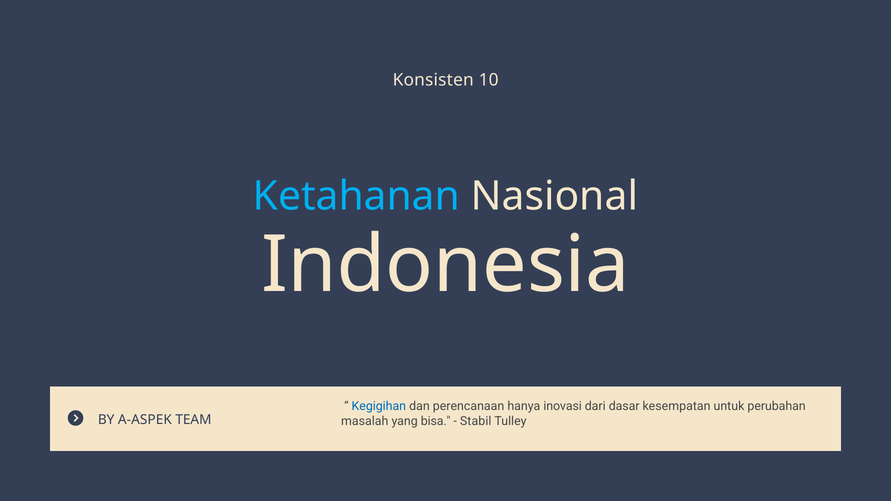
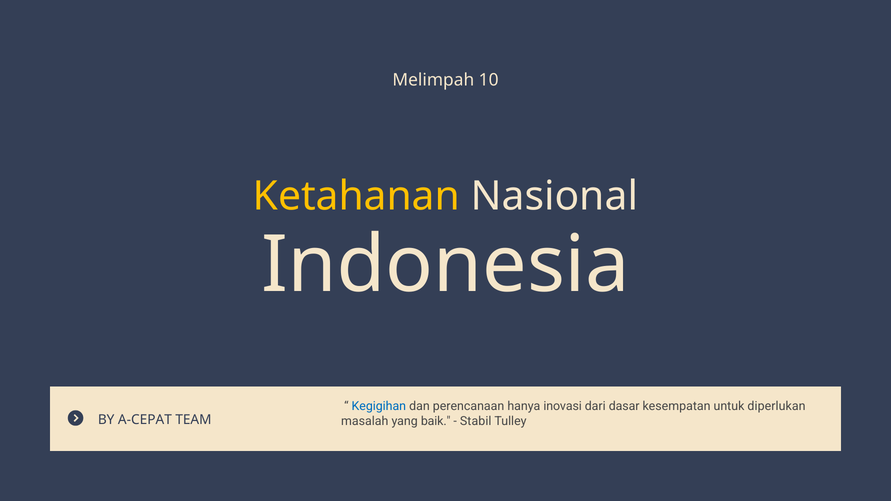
Konsisten: Konsisten -> Melimpah (433, 80)
Ketahanan colour: light blue -> yellow (356, 196)
perubahan: perubahan -> diperlukan (777, 406)
A-ASPEK: A-ASPEK -> A-CEPAT (145, 420)
bisa: bisa -> baik (436, 421)
